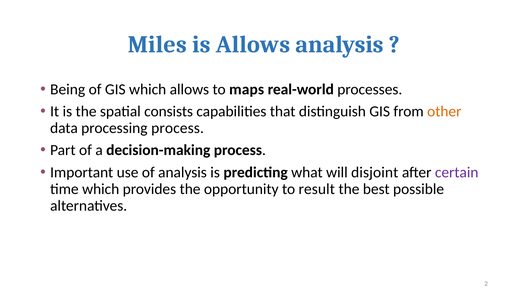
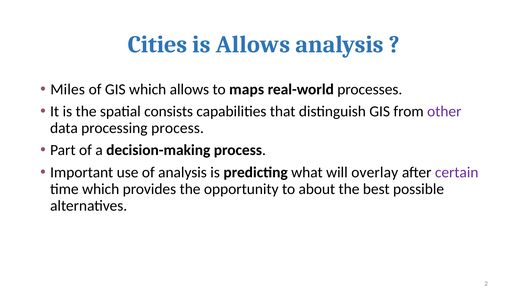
Miles: Miles -> Cities (157, 44)
Being: Being -> Miles (68, 89)
other colour: orange -> purple (444, 111)
disjoint: disjoint -> overlay (375, 172)
result: result -> about (317, 189)
